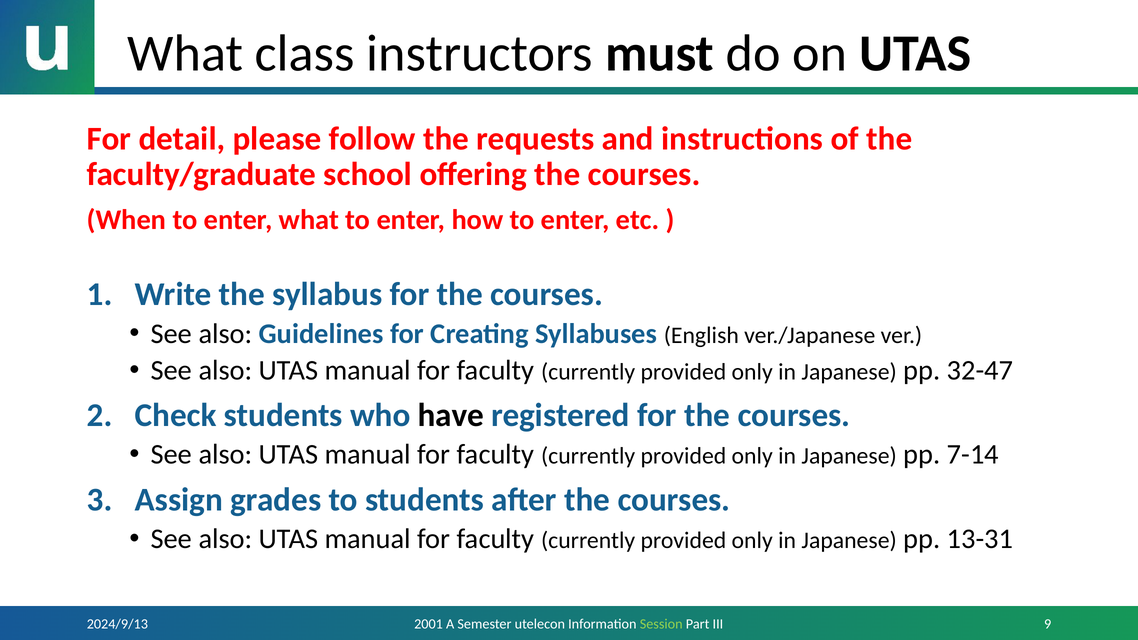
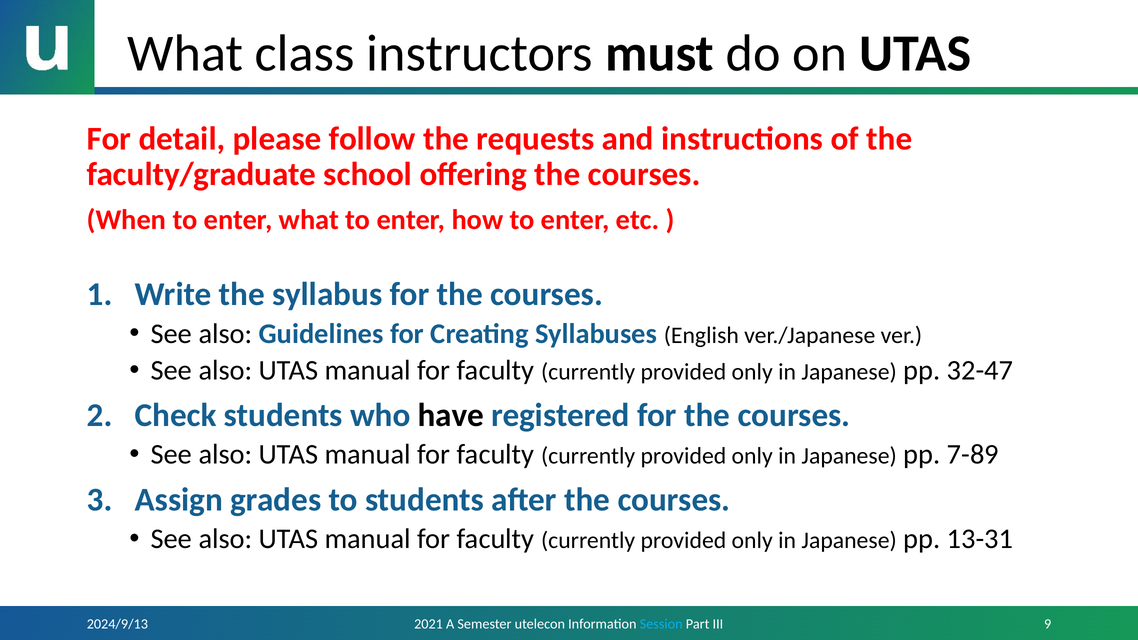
7-14: 7-14 -> 7-89 (973, 455)
2001: 2001 -> 2021 (429, 624)
Session colour: light green -> light blue (661, 624)
